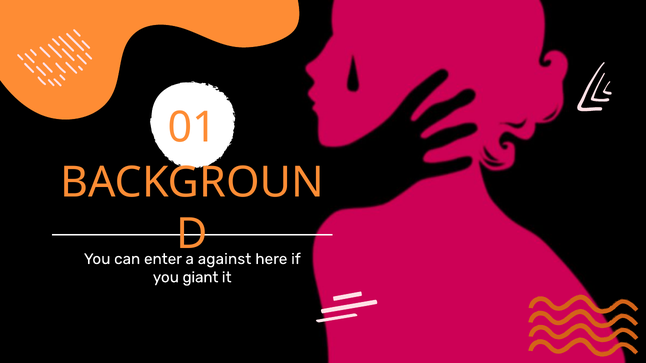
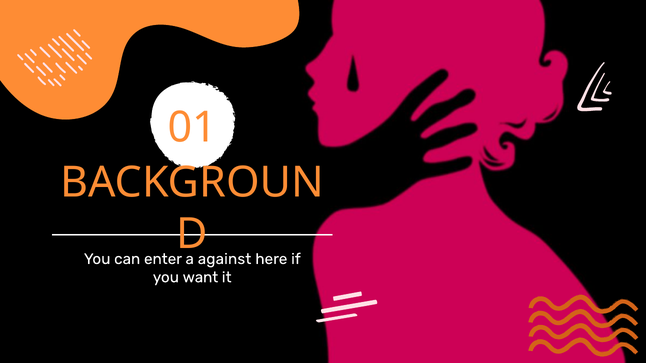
giant: giant -> want (200, 278)
